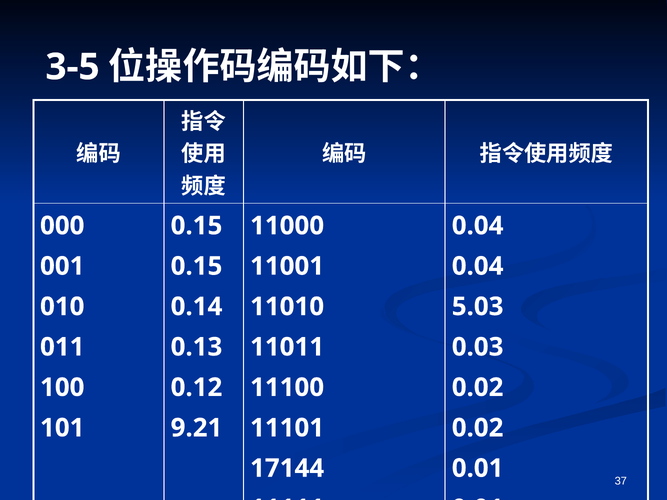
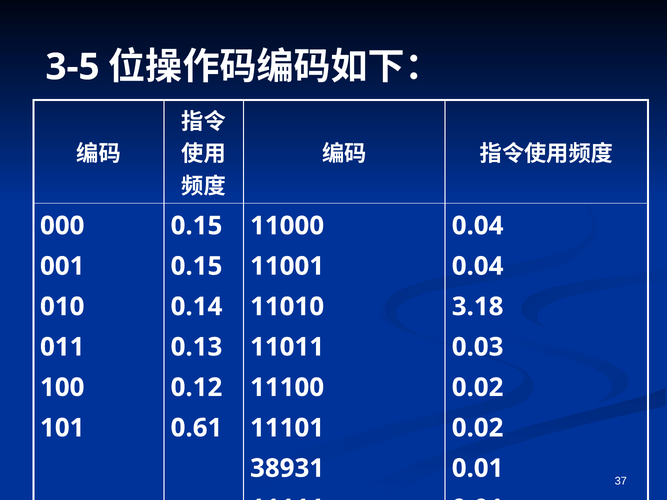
5.03: 5.03 -> 3.18 (478, 307)
9.21: 9.21 -> 0.61 (197, 428)
17144: 17144 -> 38931 (287, 469)
